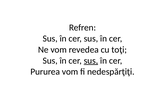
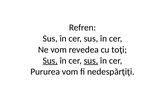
Sus underline: none -> present (50, 61)
